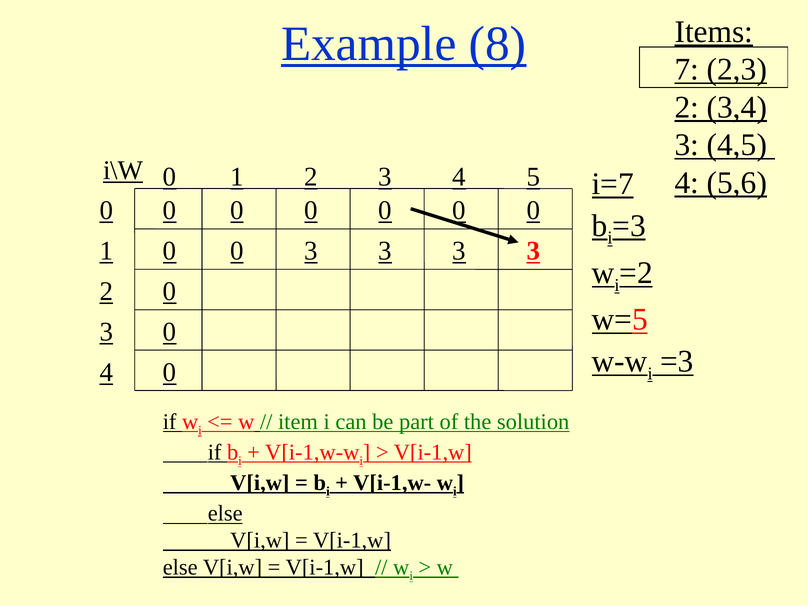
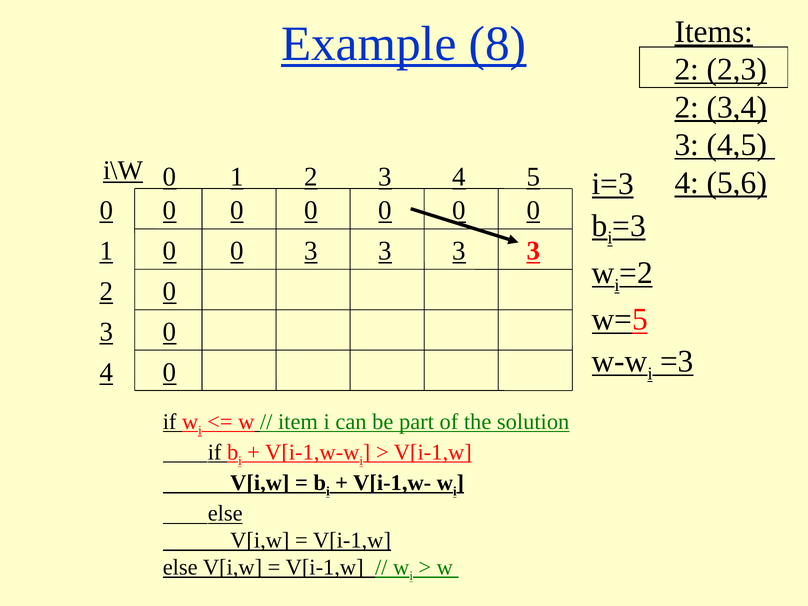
7: 7 -> 2 (687, 69)
i=7: i=7 -> i=3 (613, 184)
